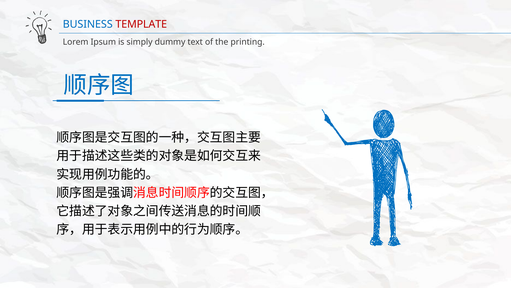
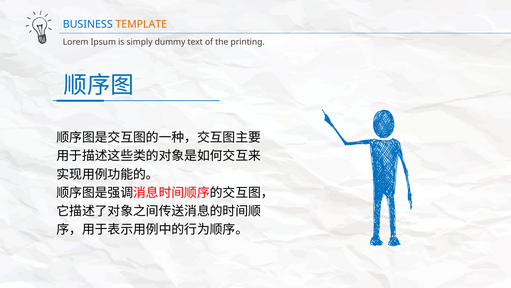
TEMPLATE colour: red -> orange (141, 24)
